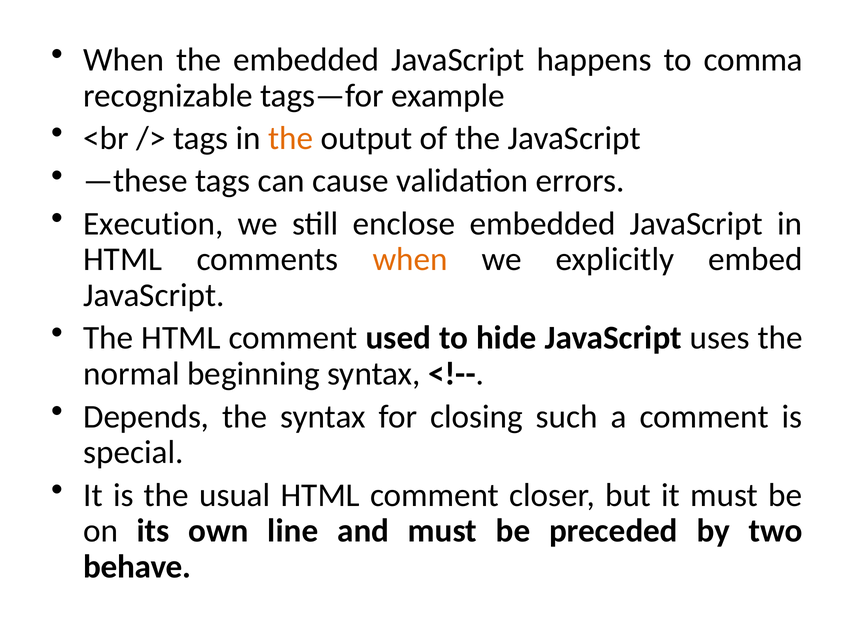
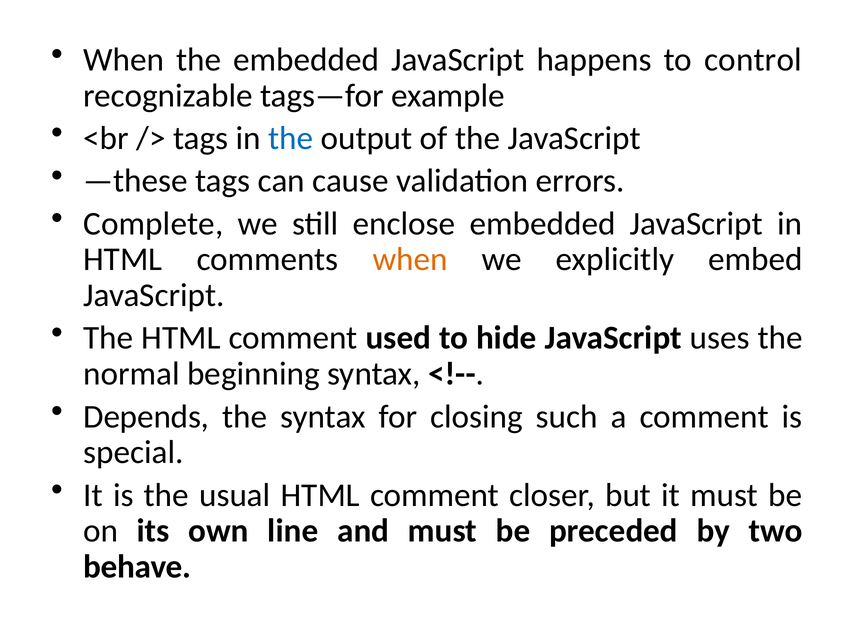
comma: comma -> control (753, 60)
the colour: orange -> blue (291, 138)
Execution: Execution -> Complete (153, 224)
